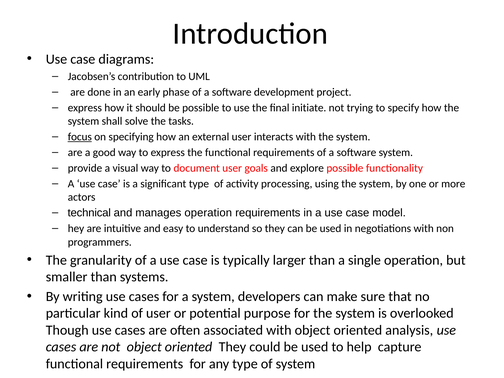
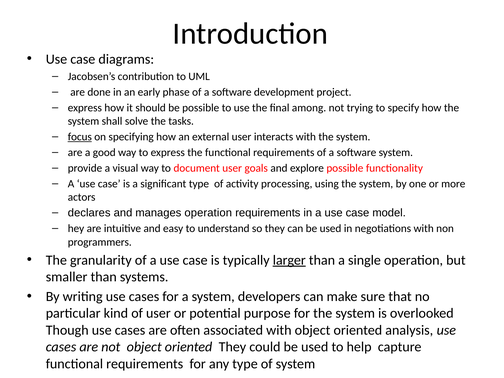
initiate: initiate -> among (309, 108)
technical: technical -> declares (89, 213)
larger underline: none -> present (289, 260)
